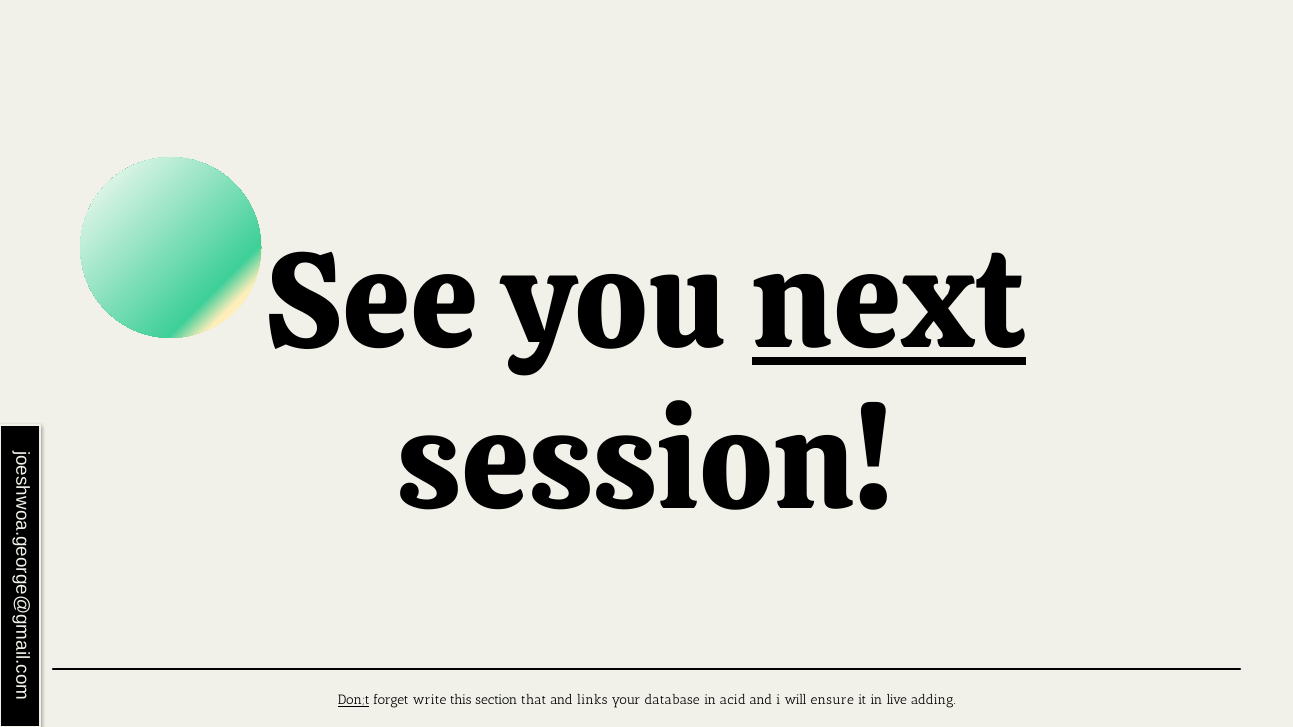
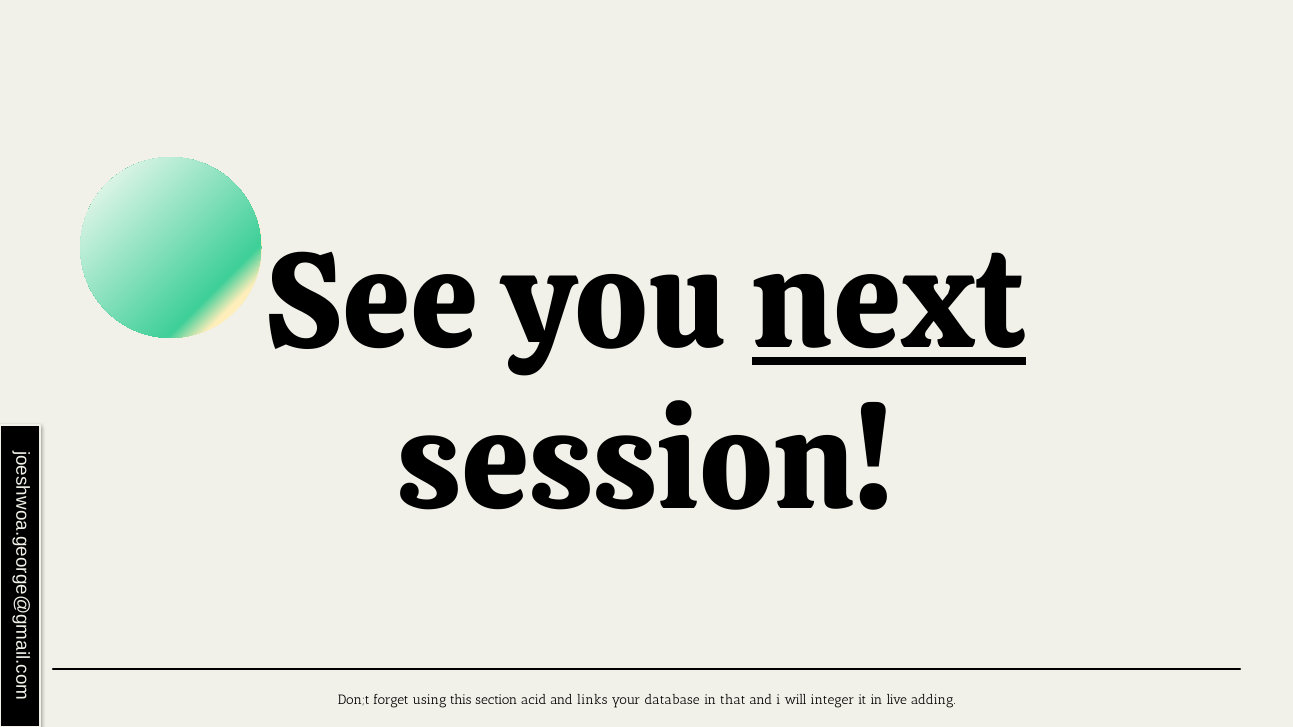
Don;t underline: present -> none (354, 701)
write: write -> using (430, 701)
that: that -> acid (534, 701)
acid: acid -> that (733, 701)
ensure: ensure -> integer (832, 701)
